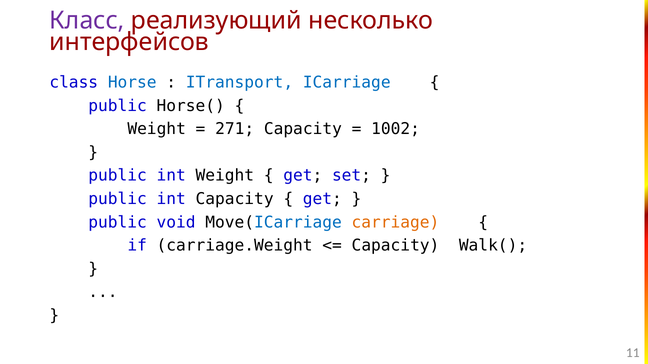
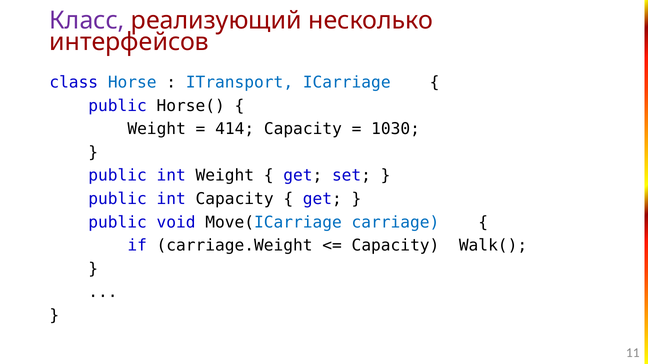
271: 271 -> 414 (235, 129)
1002: 1002 -> 1030 (396, 129)
carriage colour: orange -> blue (395, 222)
